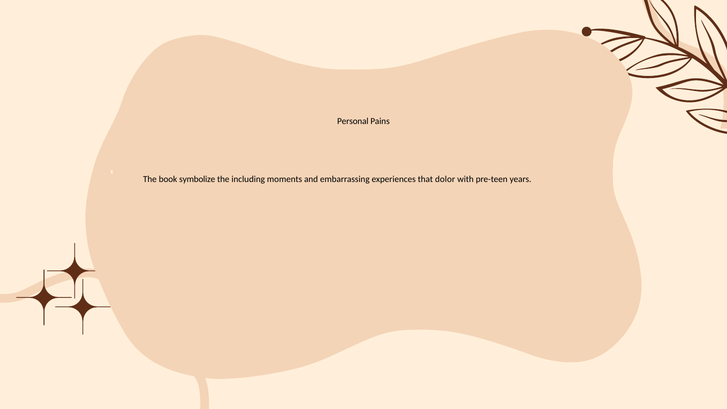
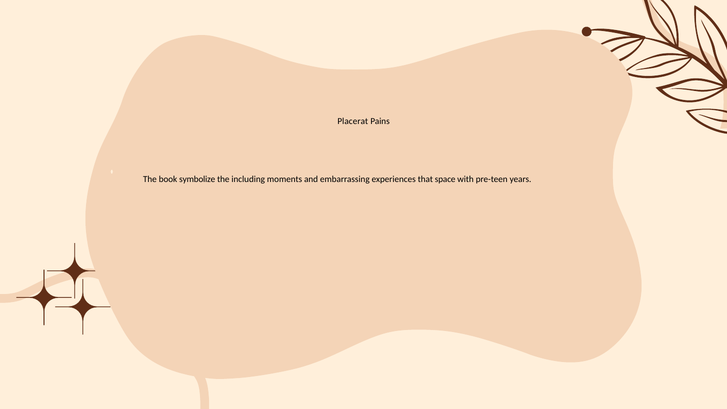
Personal: Personal -> Placerat (353, 121)
dolor: dolor -> space (445, 179)
